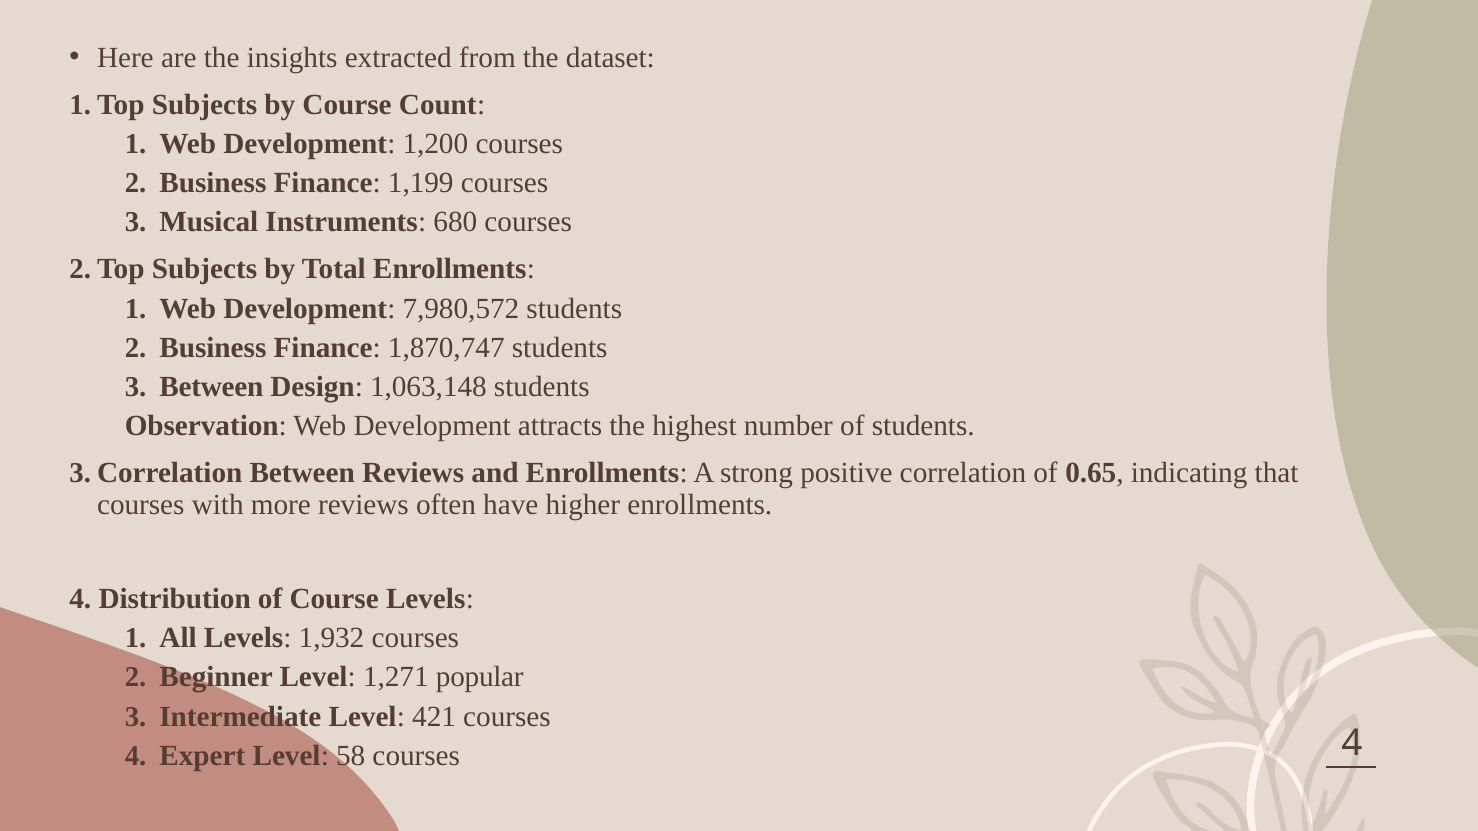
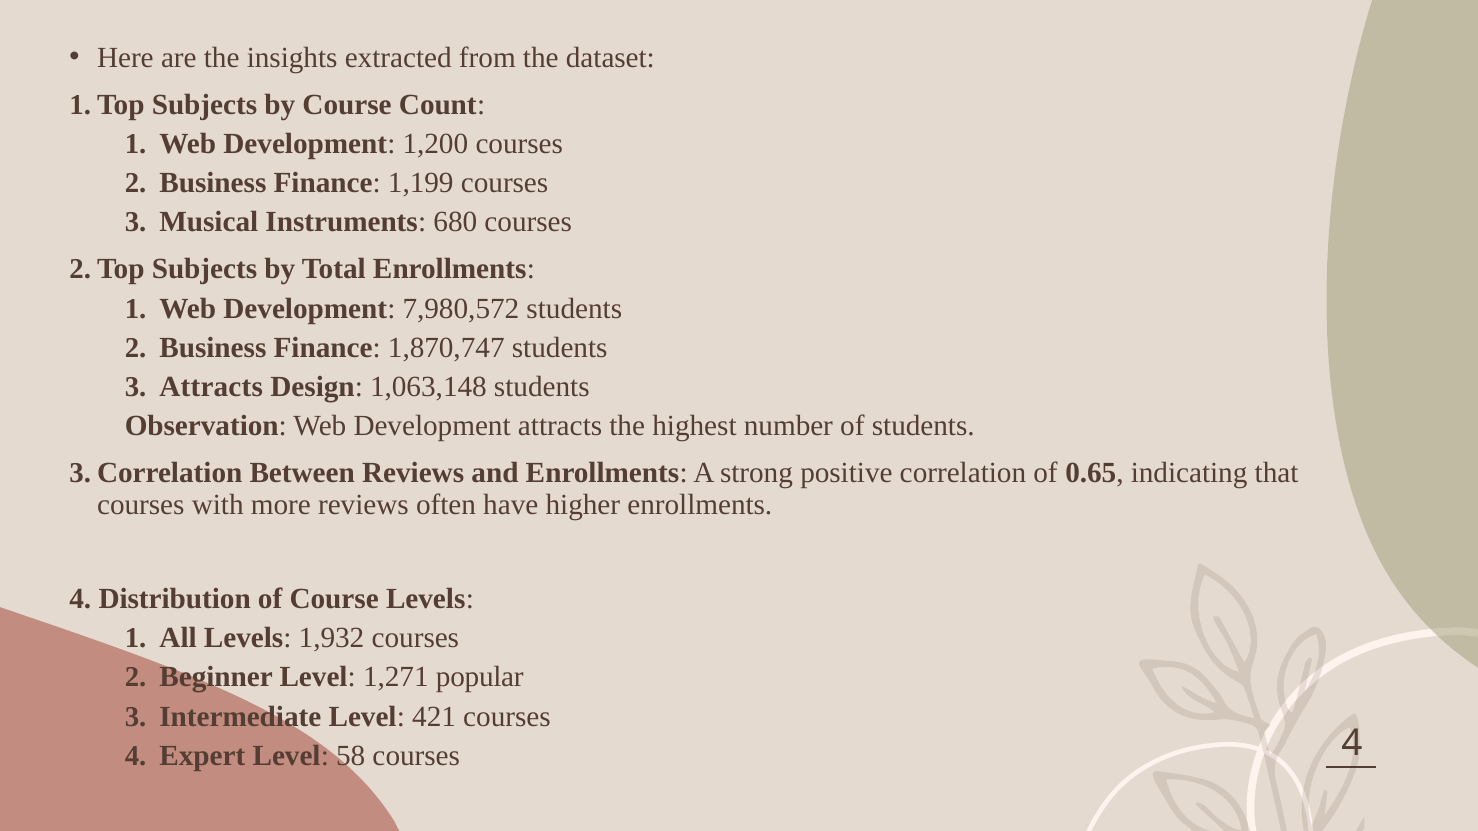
Between: Between -> Attracts (211, 387)
